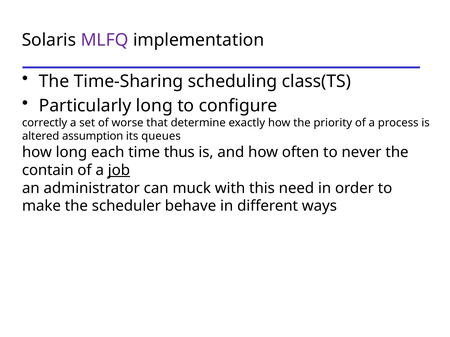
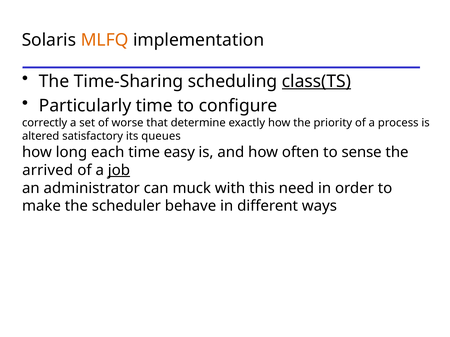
MLFQ colour: purple -> orange (105, 40)
class(TS underline: none -> present (316, 81)
Particularly long: long -> time (154, 106)
assumption: assumption -> satisfactory (93, 136)
thus: thus -> easy (179, 152)
never: never -> sense (362, 152)
contain: contain -> arrived (48, 170)
